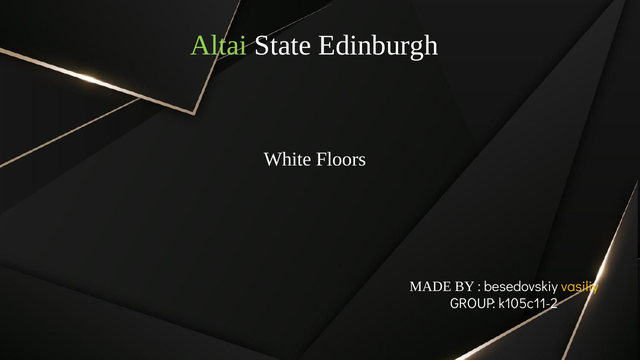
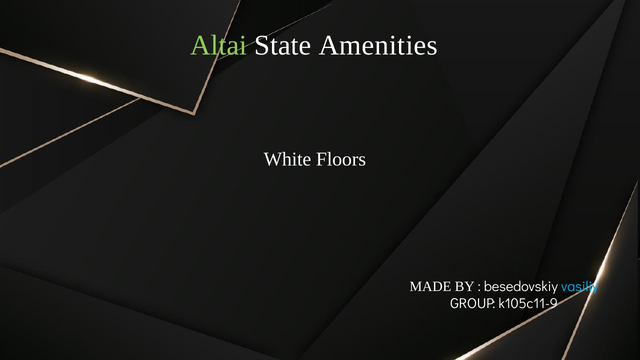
Edinburgh: Edinburgh -> Amenities (378, 45)
vasiliy colour: yellow -> light blue (580, 287)
k105c11-2: k105c11-2 -> k105c11-9 (528, 304)
